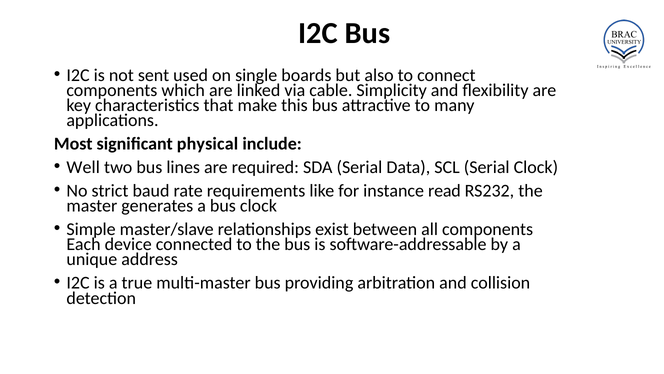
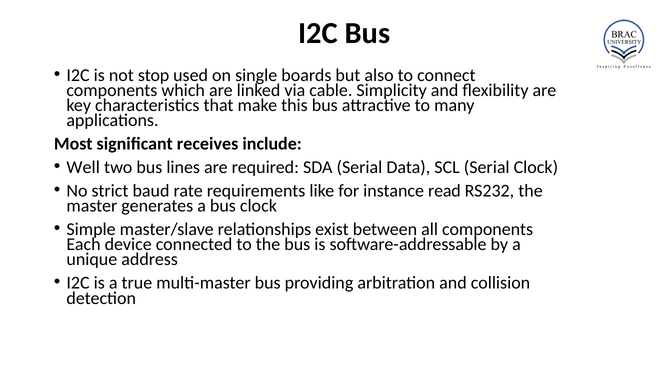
sent: sent -> stop (154, 75)
physical: physical -> receives (208, 144)
